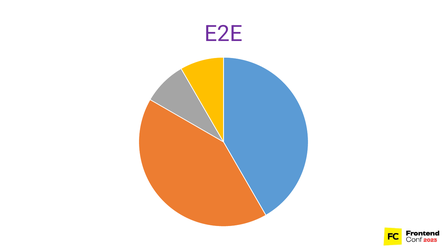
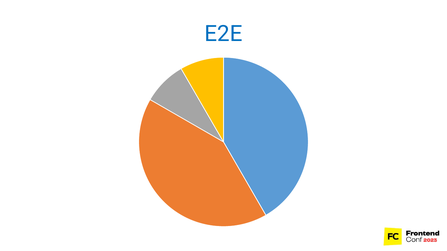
E2E colour: purple -> blue (224, 34)
